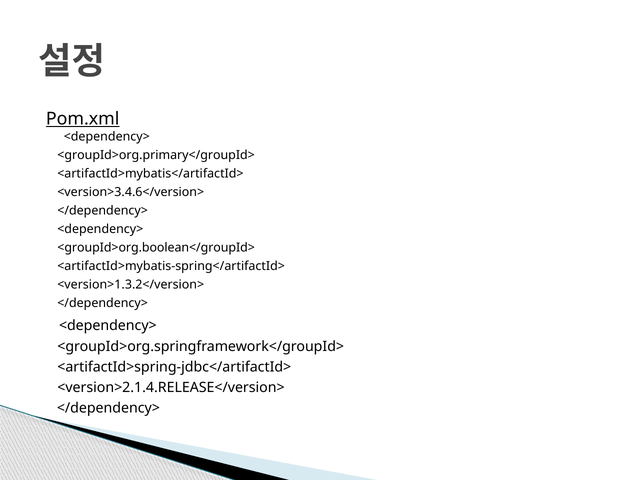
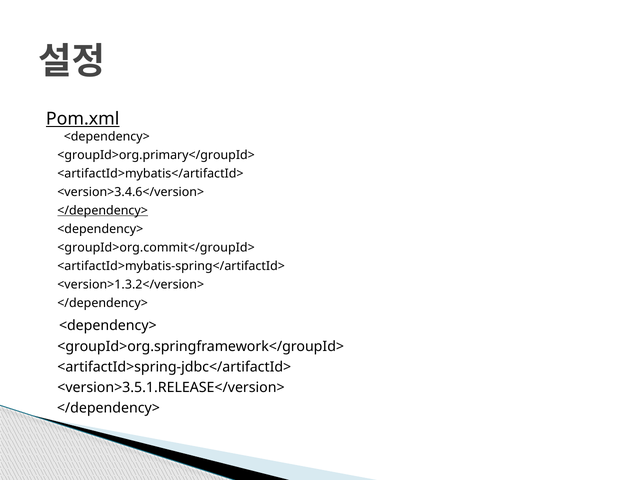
</dependency> underline: none -> present (103, 210)
<groupId>org.boolean</groupId>: <groupId>org.boolean</groupId> -> <groupId>org.commit</groupId> (156, 247)
<version>2.1.4.RELEASE</version>: <version>2.1.4.RELEASE</version> -> <version>3.5.1.RELEASE</version> (171, 387)
